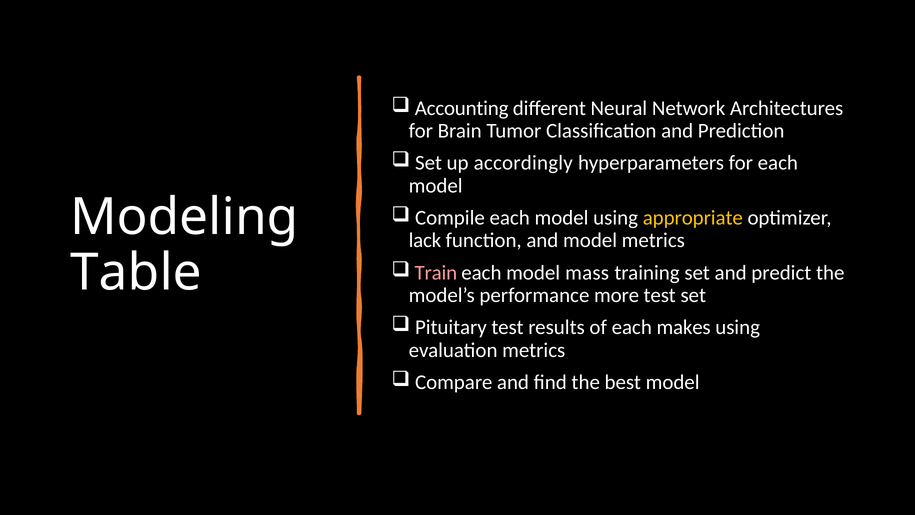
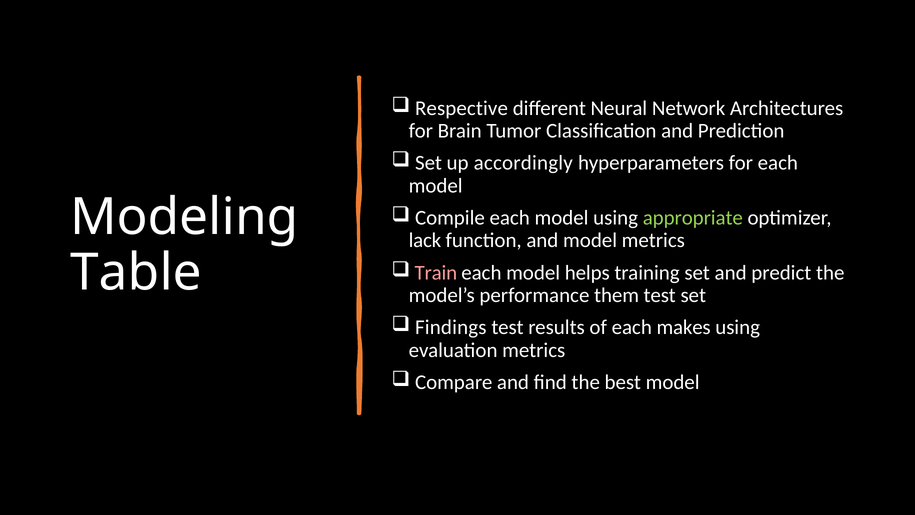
Accounting: Accounting -> Respective (462, 108)
appropriate colour: yellow -> light green (693, 218)
mass: mass -> helps (587, 272)
more: more -> them (617, 295)
Pituitary: Pituitary -> Findings (451, 327)
